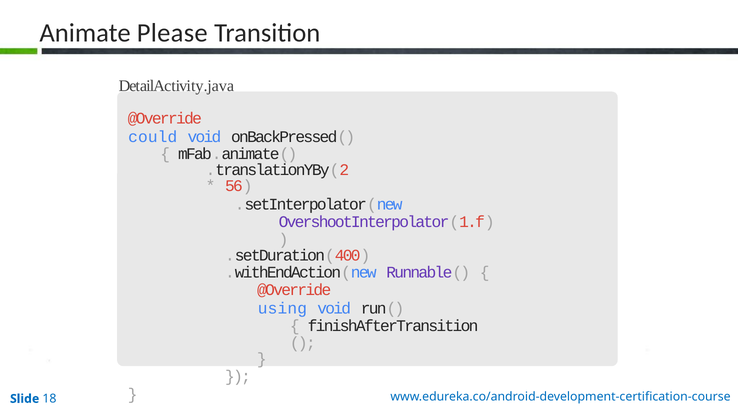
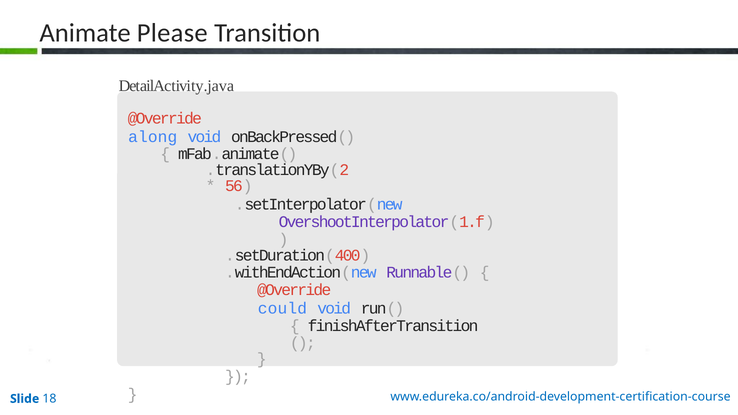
could: could -> along (153, 137)
using: using -> could (282, 308)
